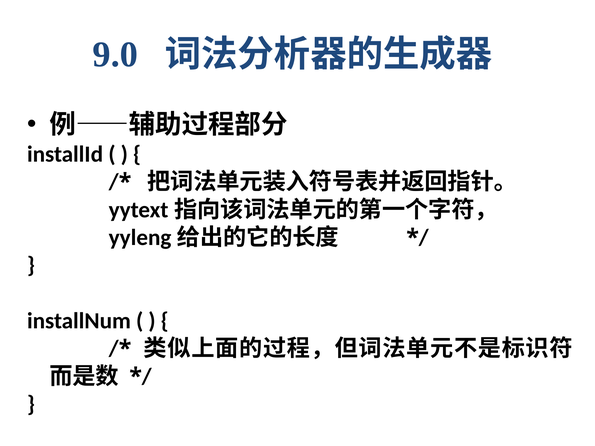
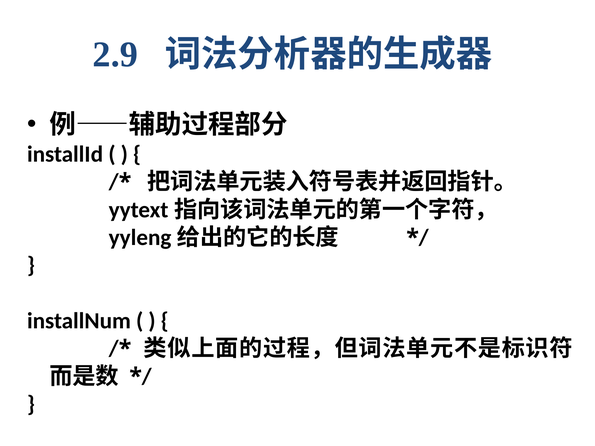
9.0: 9.0 -> 2.9 (115, 55)
